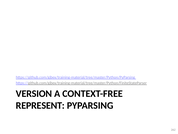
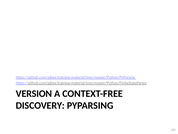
REPRESENT: REPRESENT -> DISCOVERY (40, 105)
